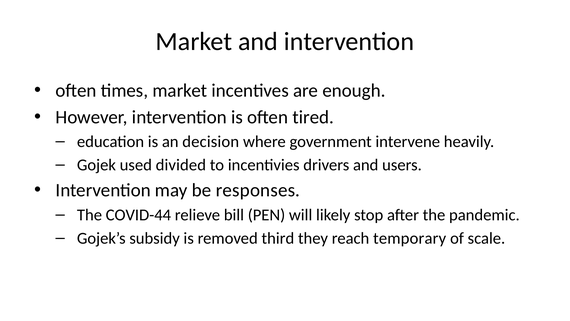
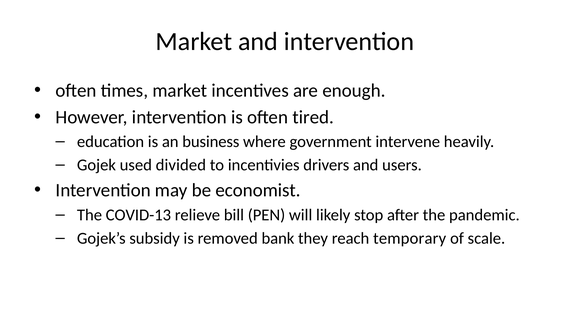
decision: decision -> business (211, 142)
responses: responses -> economist (258, 190)
COVID-44: COVID-44 -> COVID-13 (138, 215)
third: third -> bank (278, 238)
